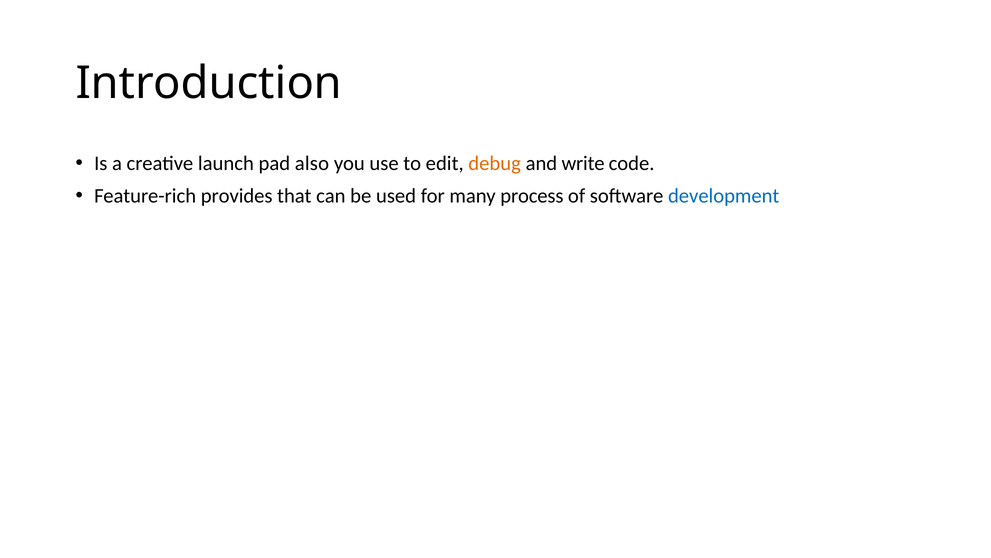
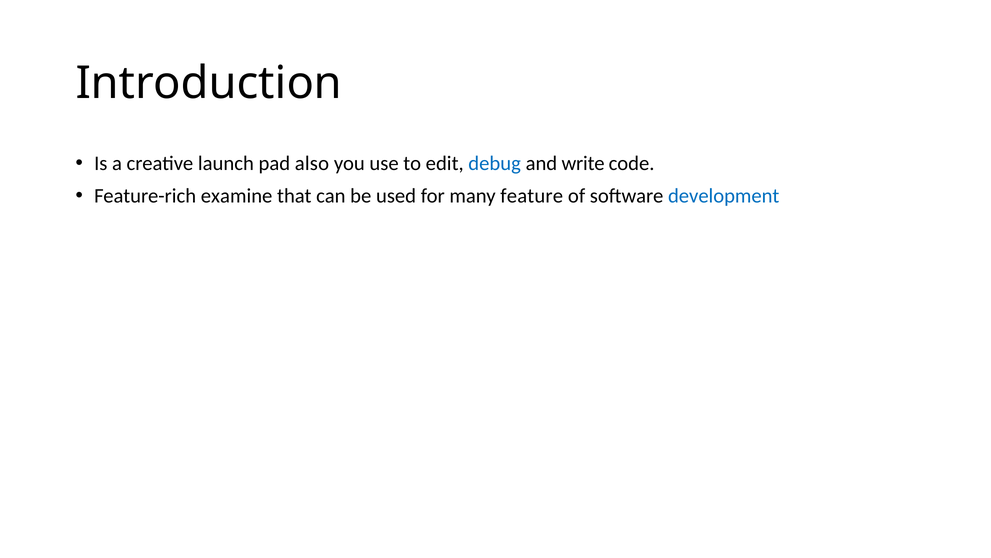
debug colour: orange -> blue (495, 163)
provides: provides -> examine (237, 196)
process: process -> feature (532, 196)
